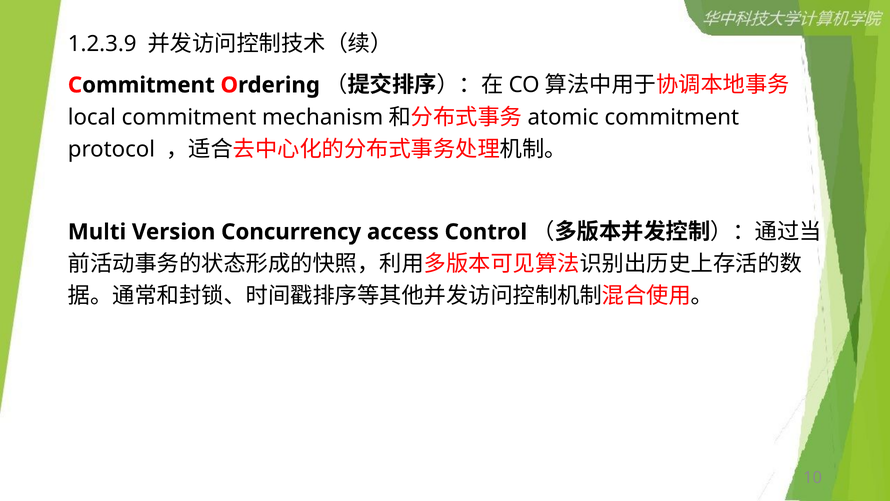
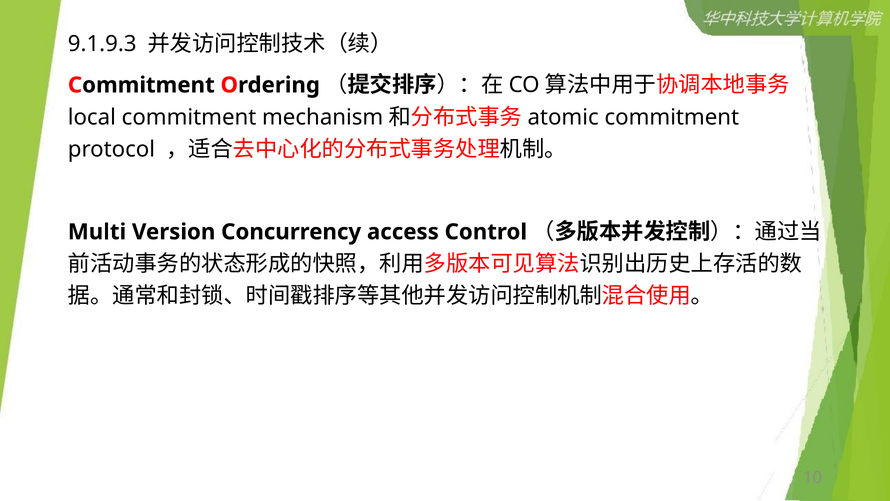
1.2.3.9: 1.2.3.9 -> 9.1.9.3 (102, 44)
